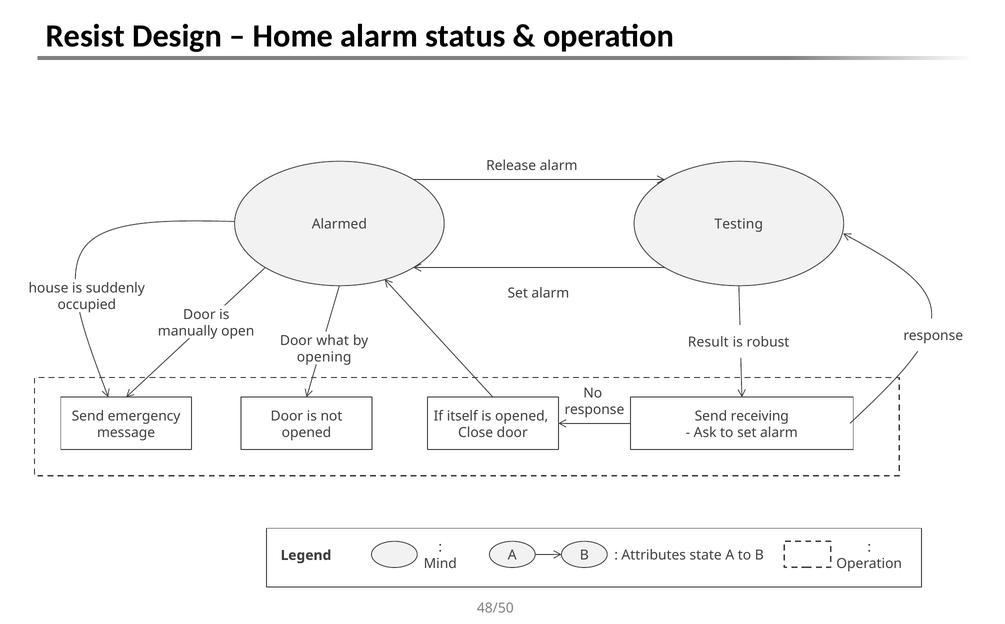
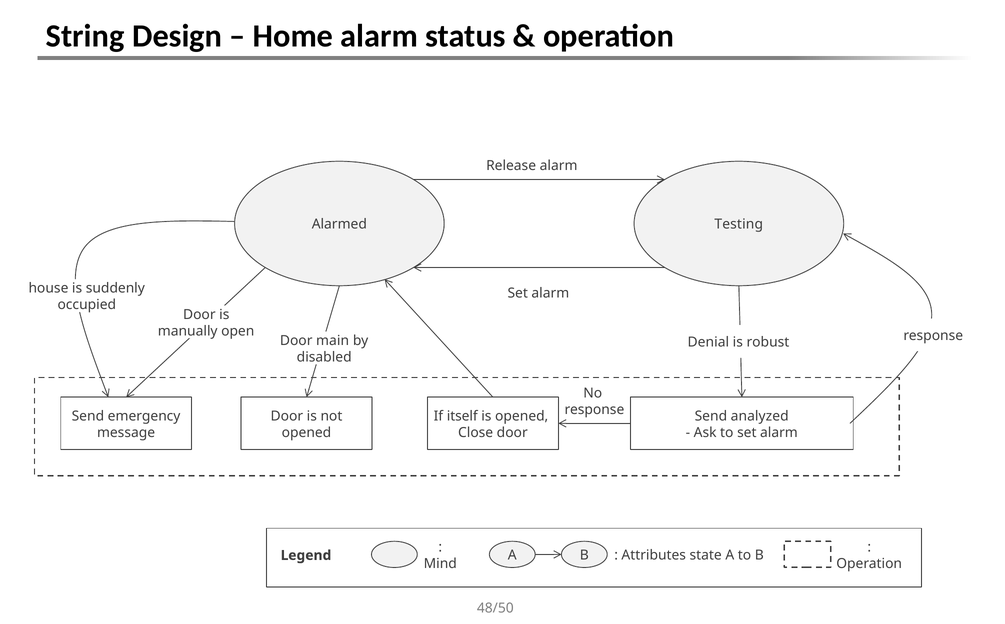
Resist: Resist -> String (85, 36)
what: what -> main (333, 341)
Result: Result -> Denial (708, 342)
opening: opening -> disabled (324, 357)
receiving: receiving -> analyzed (760, 416)
